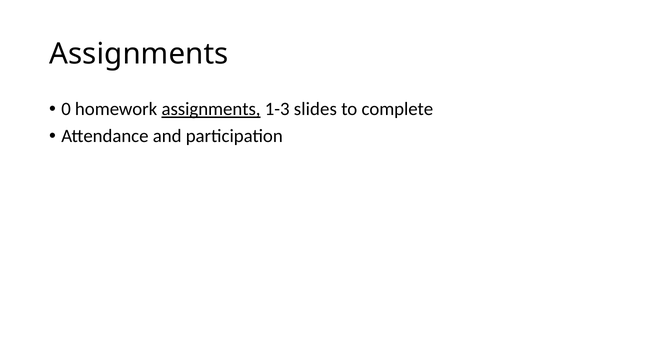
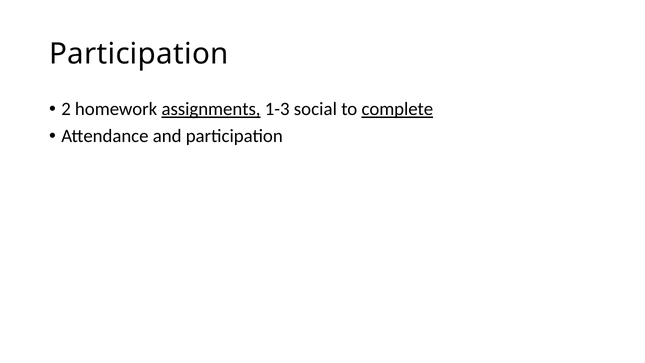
Assignments: Assignments -> Participation (139, 54)
0: 0 -> 2 (66, 109)
slides: slides -> social (315, 109)
complete underline: none -> present (397, 109)
